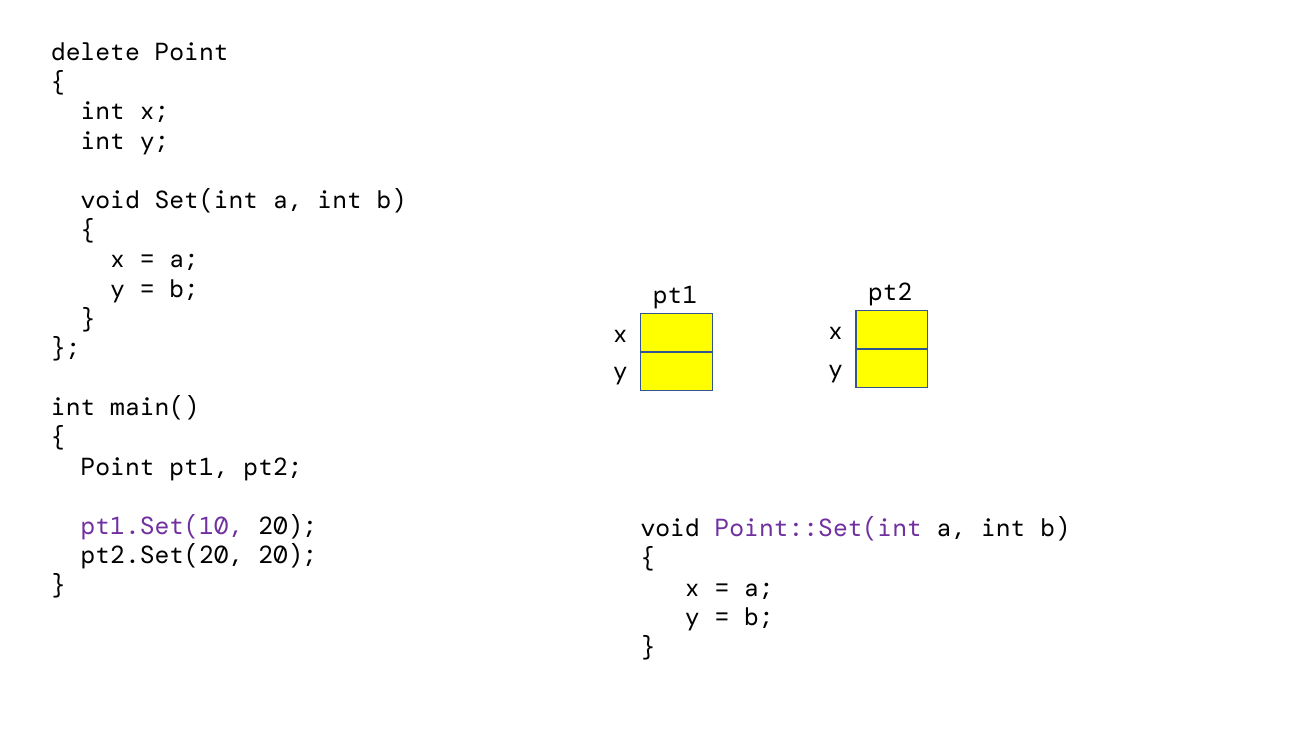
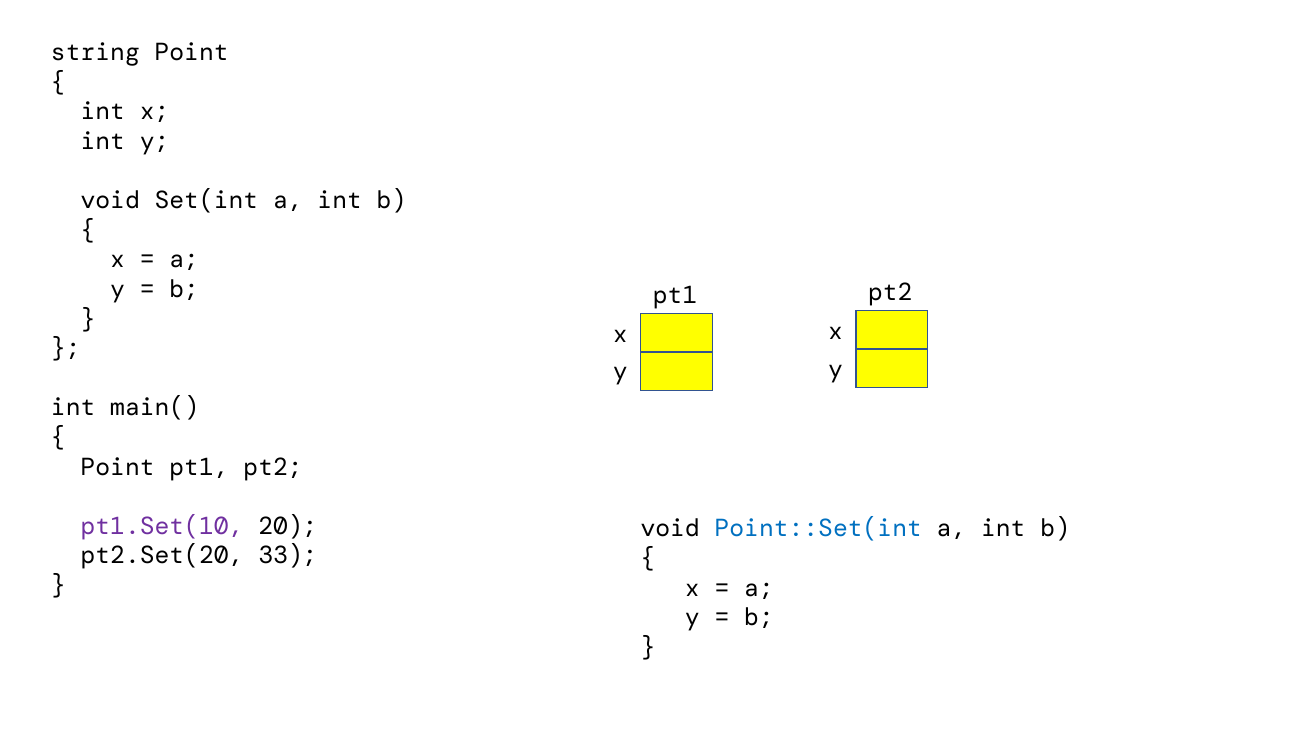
delete: delete -> string (95, 53)
Point::Set(int colour: purple -> blue (818, 529)
pt2.Set(20 20: 20 -> 33 (288, 556)
